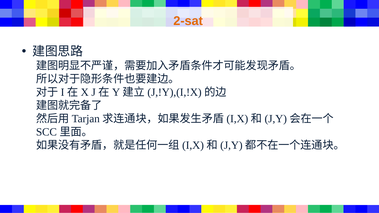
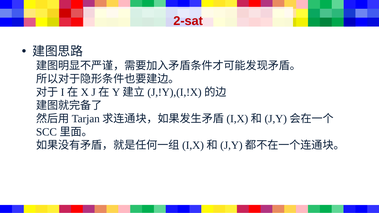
2-sat colour: orange -> red (188, 21)
